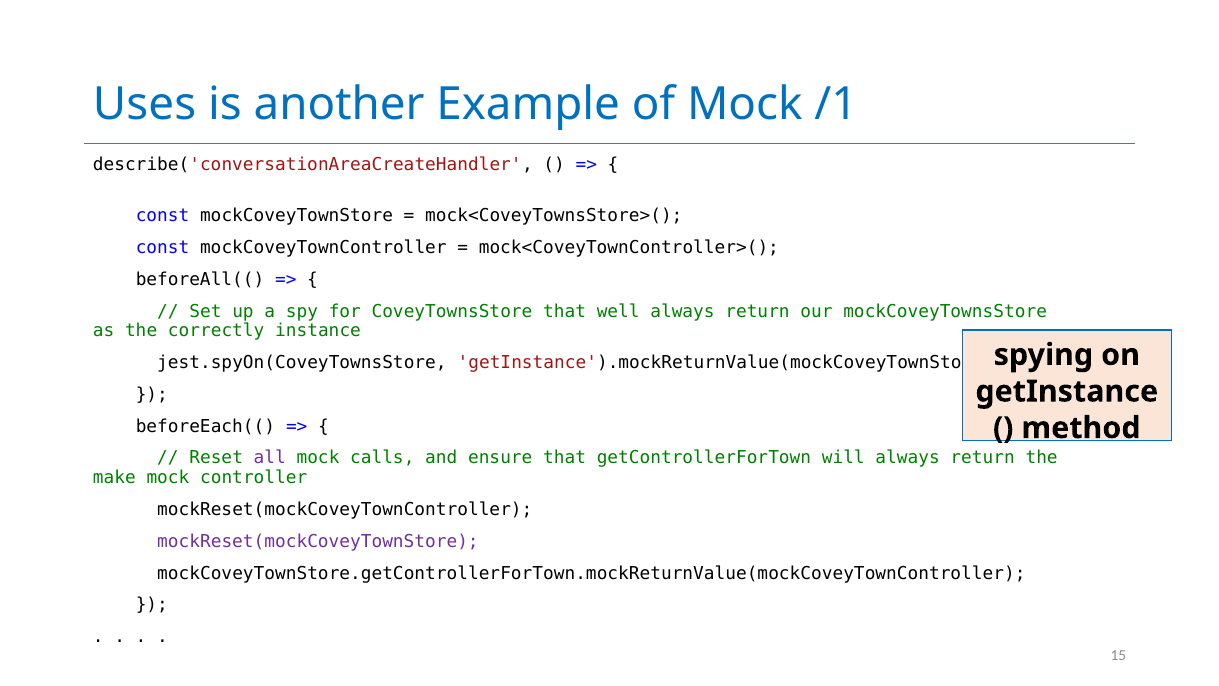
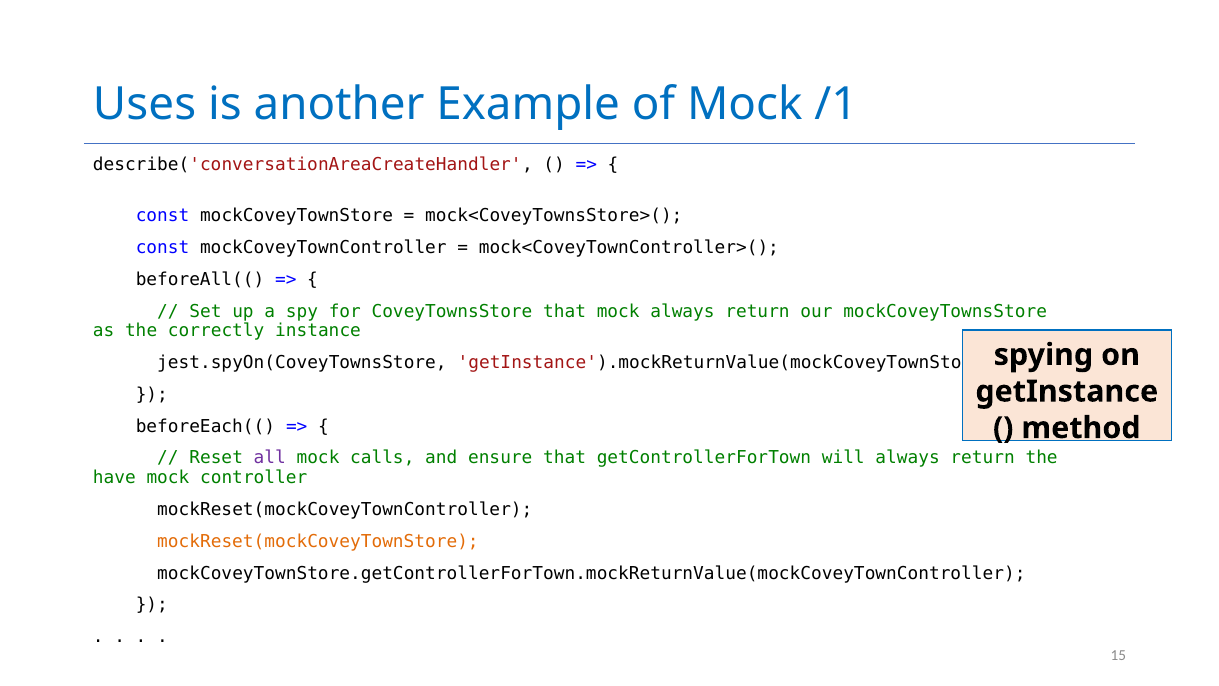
that well: well -> mock (618, 311)
make: make -> have (114, 477)
mockReset(mockCoveyTownStore colour: purple -> orange (318, 541)
